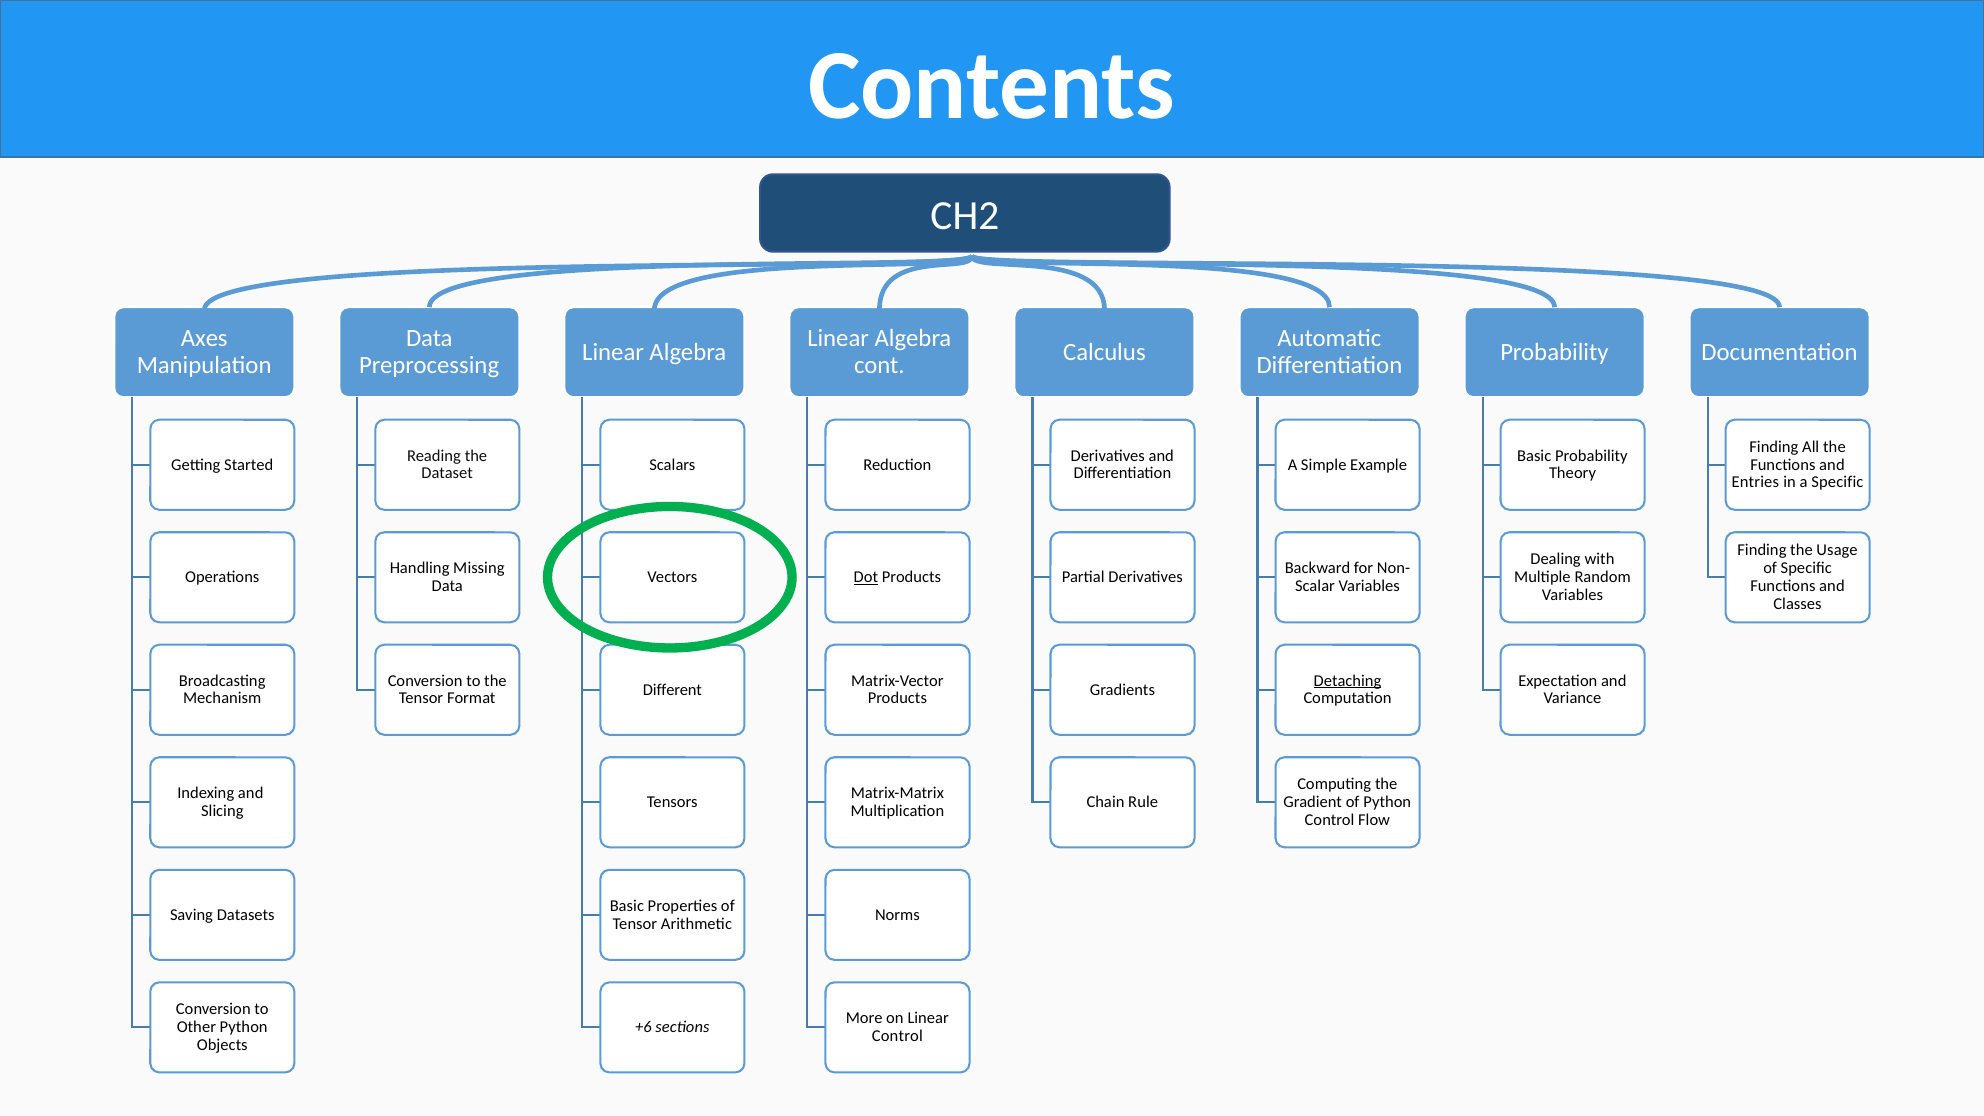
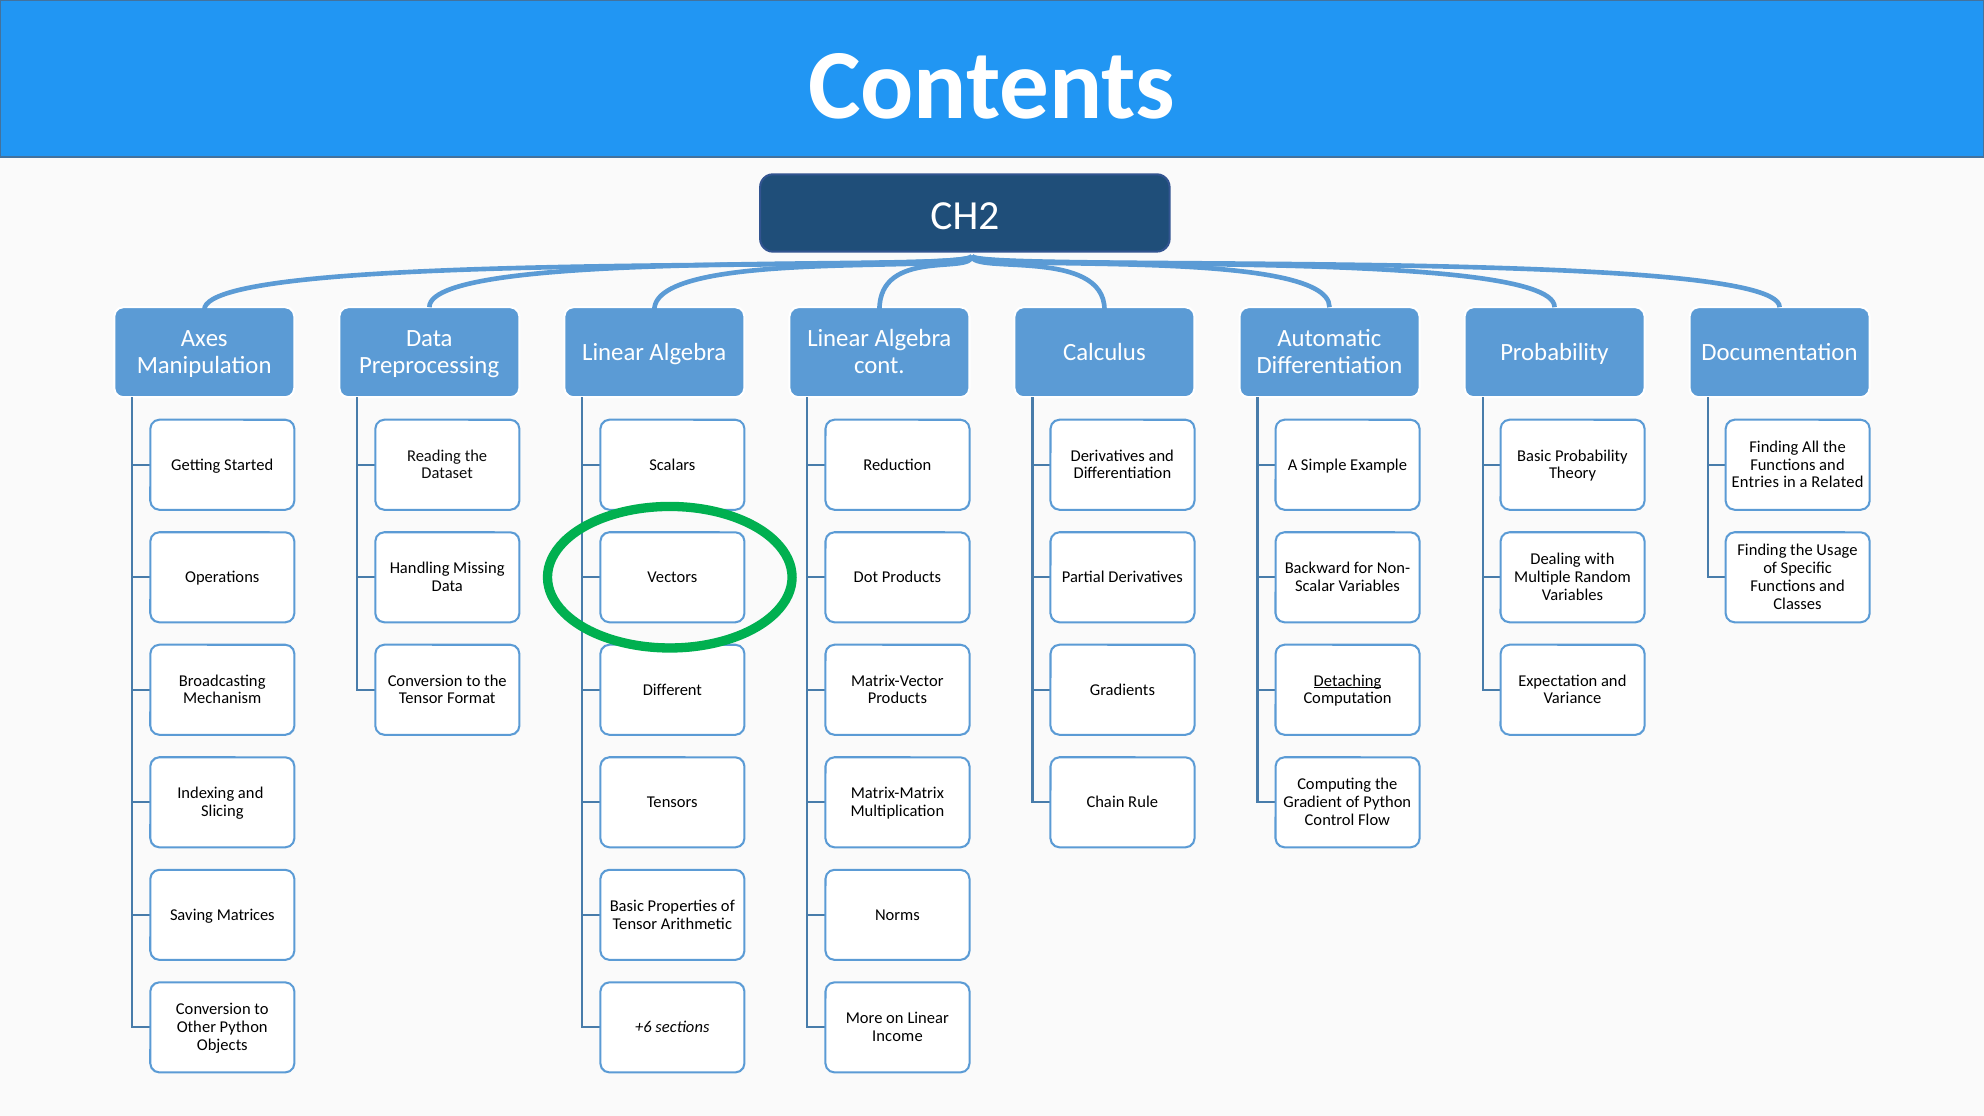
a Specific: Specific -> Related (1837, 482)
Dot underline: present -> none (866, 577)
Datasets: Datasets -> Matrices (246, 915)
Control: Control -> Income (897, 1036)
